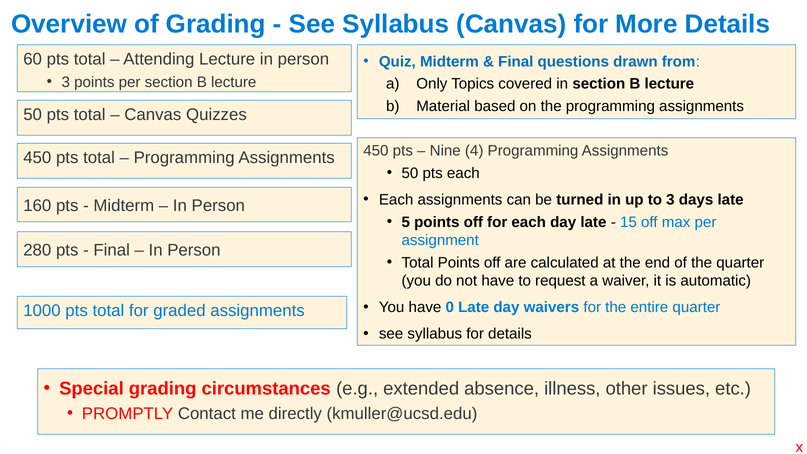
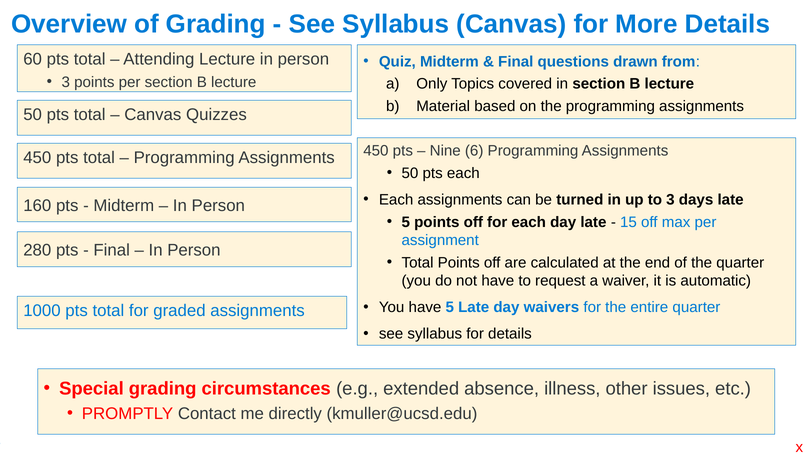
4: 4 -> 6 (474, 151)
have 0: 0 -> 5 (450, 307)
